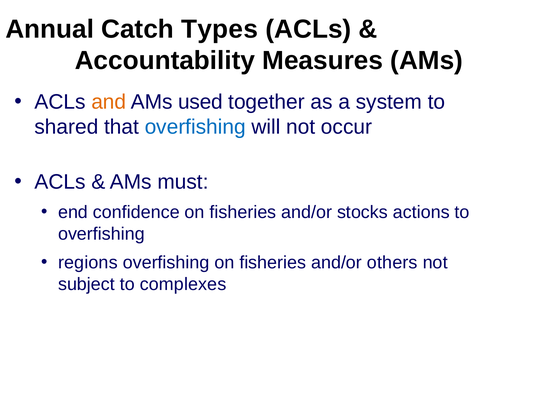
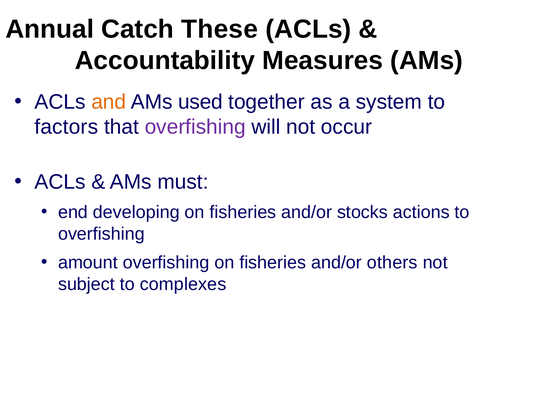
Types: Types -> These (220, 29)
shared: shared -> factors (66, 127)
overfishing colour: blue -> purple (195, 127)
confidence: confidence -> developing (136, 212)
regions: regions -> amount (88, 262)
